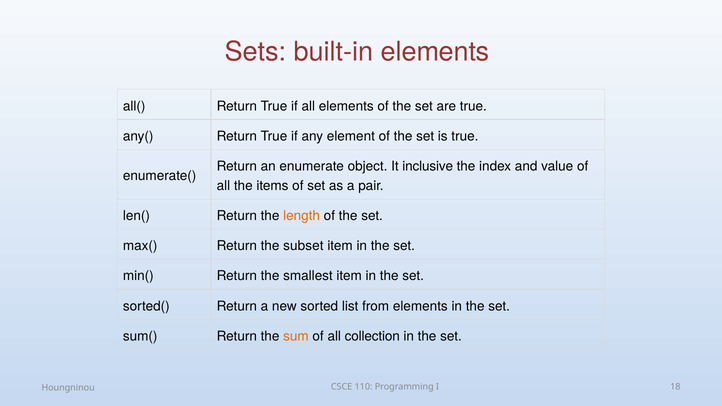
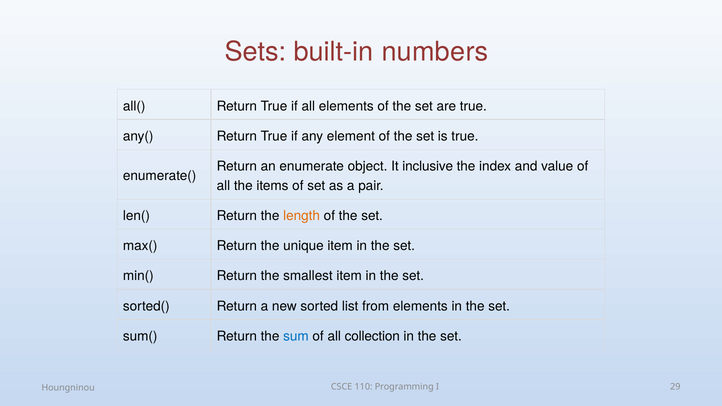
built-in elements: elements -> numbers (435, 52)
subset: subset -> unique (303, 246)
sum colour: orange -> blue (296, 336)
18: 18 -> 29 (675, 387)
